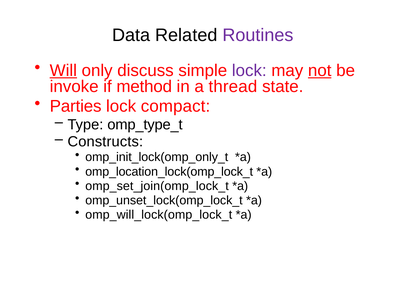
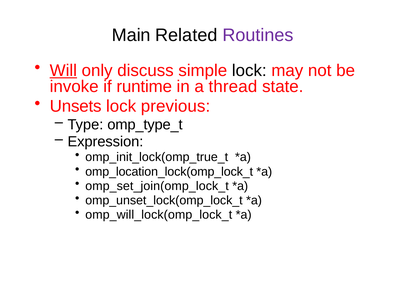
Data: Data -> Main (131, 35)
lock colour: purple -> black (249, 70)
not underline: present -> none (320, 70)
method: method -> runtime (144, 87)
Parties: Parties -> Unsets (76, 106)
compact: compact -> previous (176, 106)
Constructs: Constructs -> Expression (105, 141)
omp_init_lock(omp_only_t: omp_init_lock(omp_only_t -> omp_init_lock(omp_true_t (157, 157)
